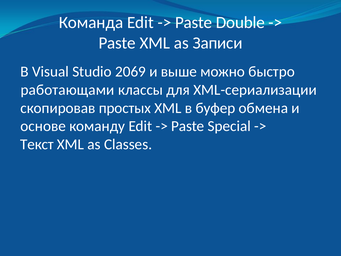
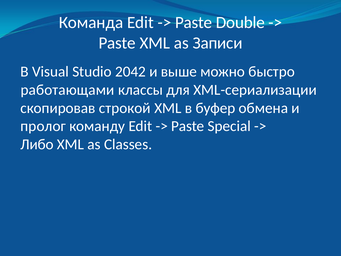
2069: 2069 -> 2042 (130, 72)
простых: простых -> строкой (125, 108)
основе: основе -> пролог (43, 126)
Текст: Текст -> Либо (37, 144)
